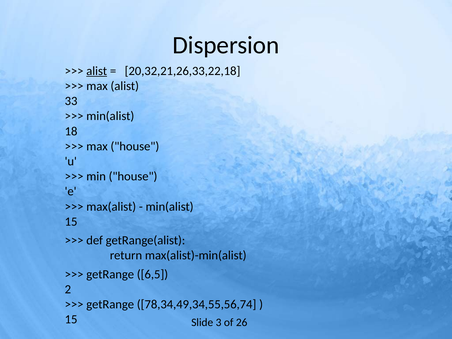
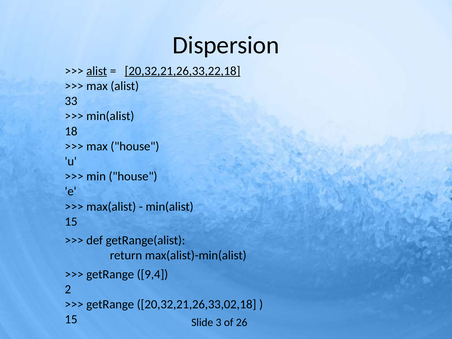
20,32,21,26,33,22,18 underline: none -> present (183, 71)
6,5: 6,5 -> 9,4 (152, 274)
78,34,49,34,55,56,74: 78,34,49,34,55,56,74 -> 20,32,21,26,33,02,18 (197, 304)
